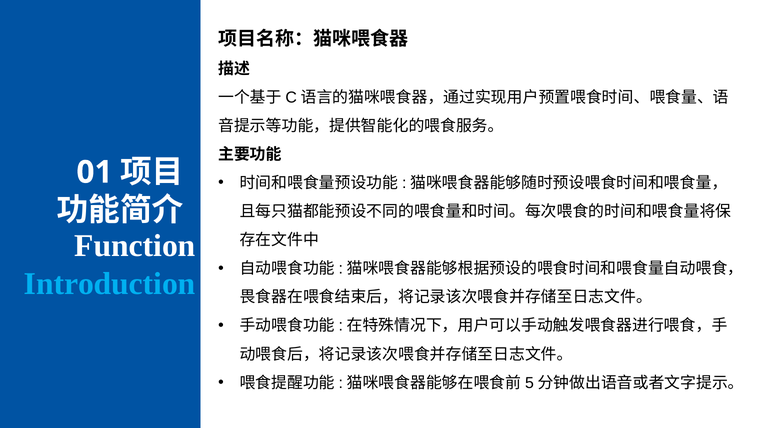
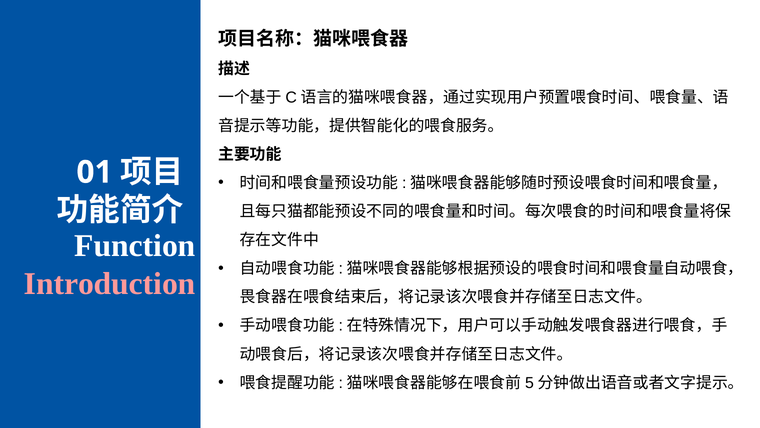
Introduction colour: light blue -> pink (110, 284)
